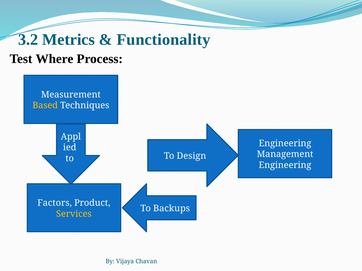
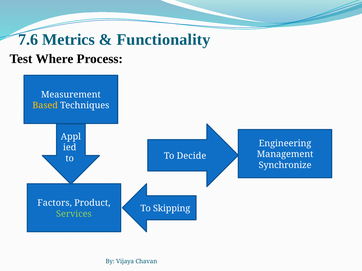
3.2: 3.2 -> 7.6 (28, 40)
Design: Design -> Decide (191, 156)
Engineering: Engineering -> Synchronize (285, 165)
Backups: Backups -> Skipping (172, 209)
Services colour: yellow -> light green (74, 214)
